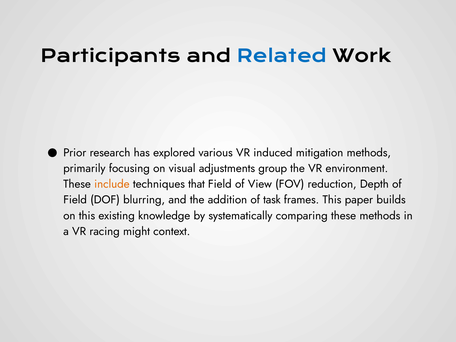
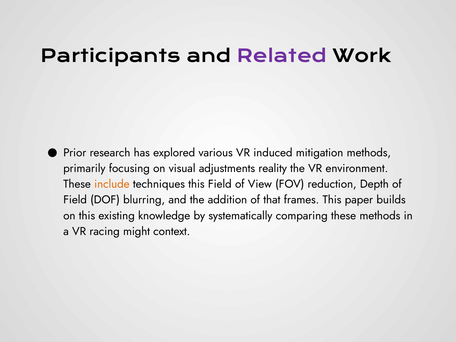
Related colour: blue -> purple (282, 56)
group: group -> reality (273, 168)
techniques that: that -> this (196, 184)
task: task -> that (272, 200)
